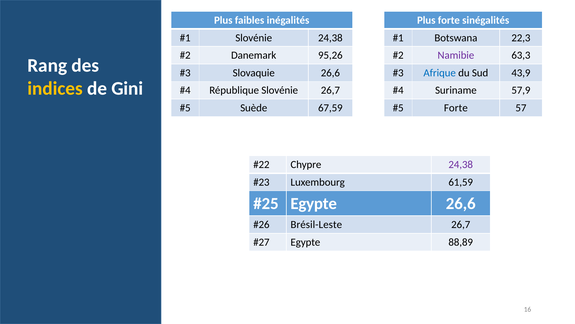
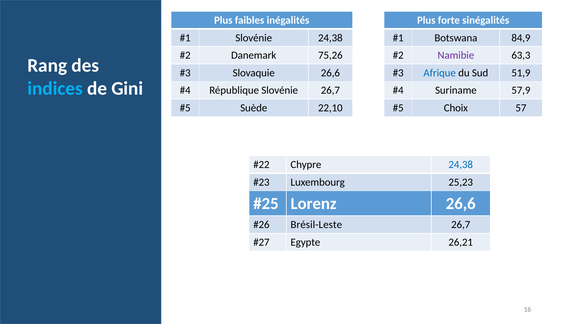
22,3: 22,3 -> 84,9 (521, 38)
95,26: 95,26 -> 75,26 (330, 55)
43,9: 43,9 -> 51,9 (521, 73)
indices colour: yellow -> light blue (55, 88)
67,59: 67,59 -> 22,10 (330, 108)
Forte: Forte -> Choix (456, 108)
24,38 colour: purple -> blue (461, 164)
61,59: 61,59 -> 25,23 (461, 182)
Egypte: Egypte -> Lorenz (314, 203)
88,89: 88,89 -> 26,21 (461, 242)
